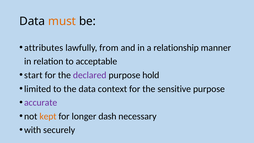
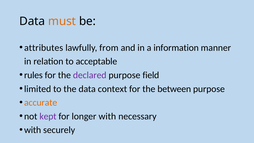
relationship: relationship -> information (176, 48)
start: start -> rules (33, 75)
hold: hold -> field (151, 75)
sensitive: sensitive -> between (174, 89)
accurate colour: purple -> orange (41, 102)
kept colour: orange -> purple (48, 116)
longer dash: dash -> with (107, 116)
